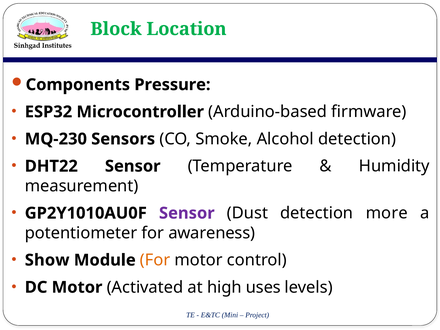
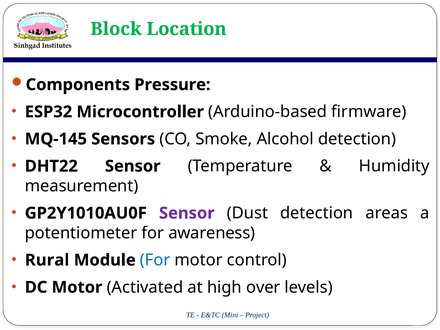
MQ-230: MQ-230 -> MQ-145 (56, 139)
more: more -> areas (387, 213)
Show: Show -> Rural (47, 260)
For colour: orange -> blue (155, 260)
uses: uses -> over (263, 287)
